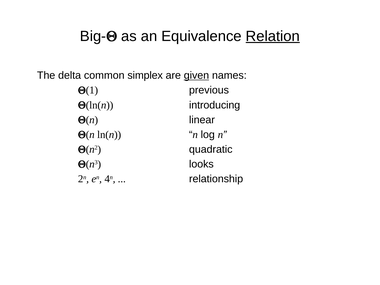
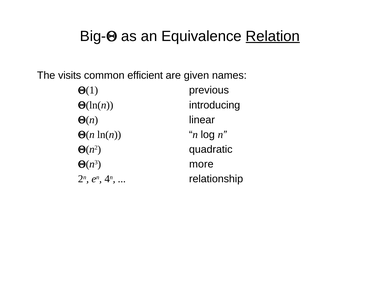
delta: delta -> visits (70, 75)
simplex: simplex -> efficient (145, 75)
given underline: present -> none (196, 75)
looks: looks -> more (201, 164)
